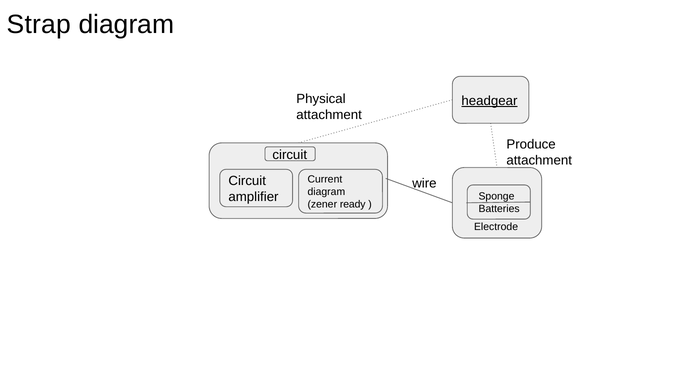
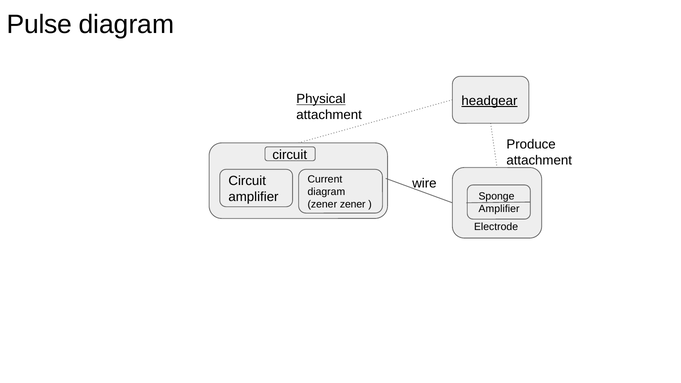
Strap: Strap -> Pulse (39, 25)
Physical underline: none -> present (321, 99)
zener ready: ready -> zener (353, 204)
Batteries: Batteries -> Amplifier (499, 209)
